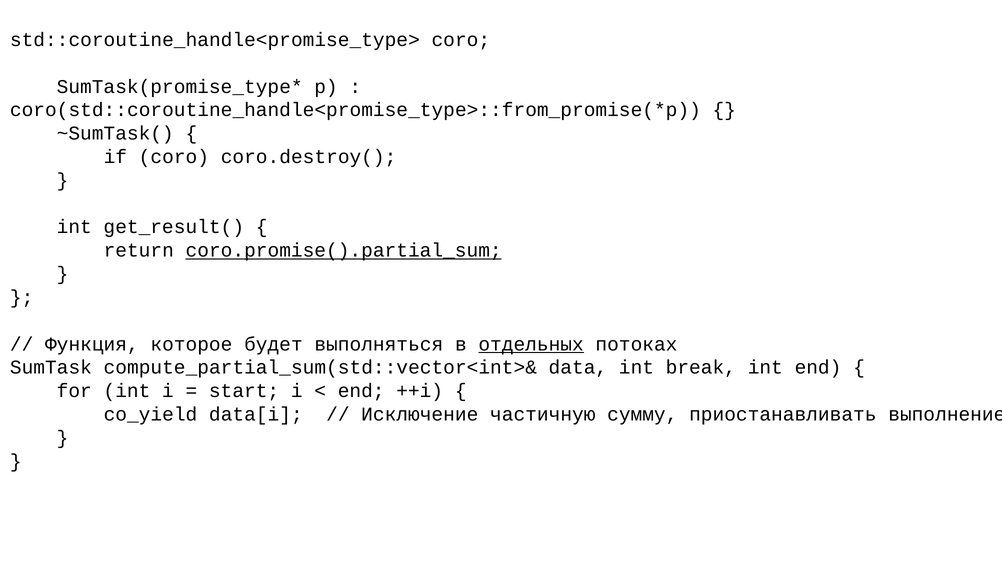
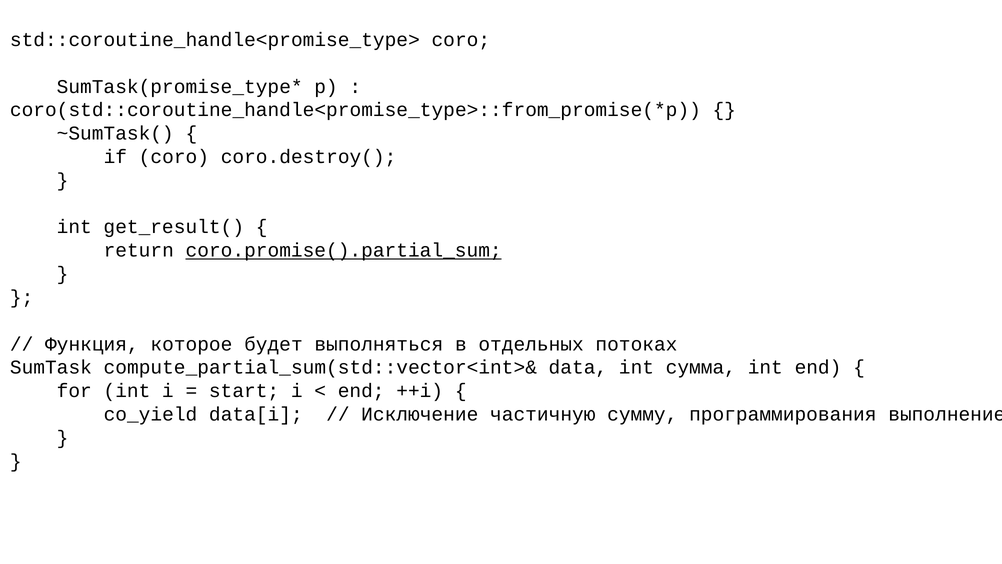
отдельных underline: present -> none (531, 344)
break: break -> сумма (701, 367)
приостанавливать: приостанавливать -> программирования (783, 414)
